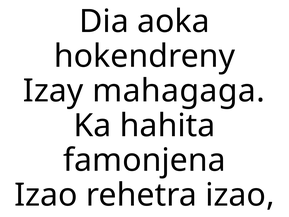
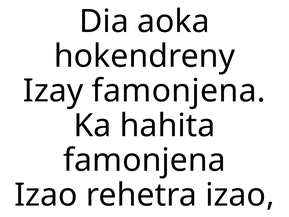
Izay mahagaga: mahagaga -> famonjena (179, 91)
